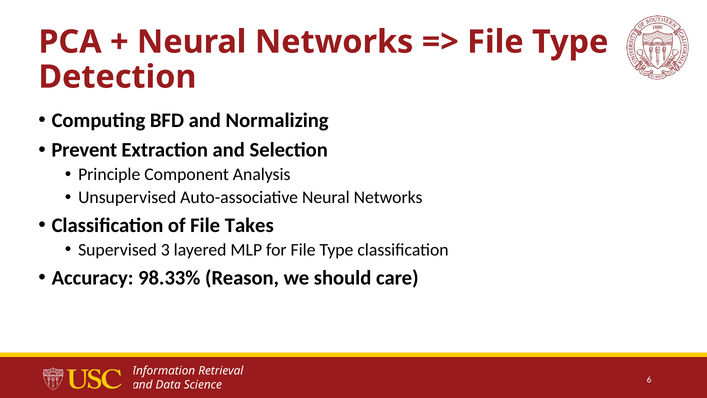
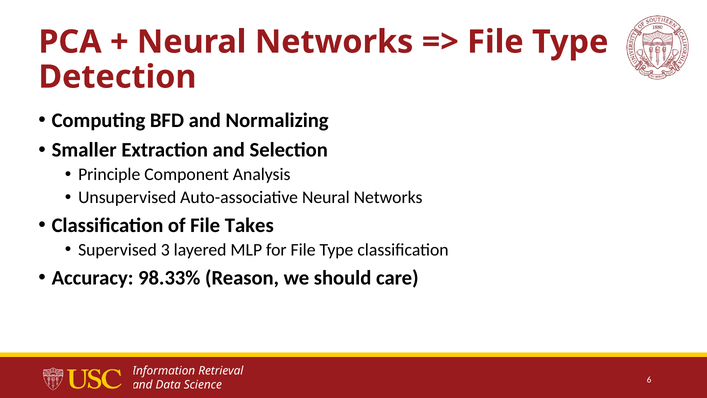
Prevent: Prevent -> Smaller (84, 150)
